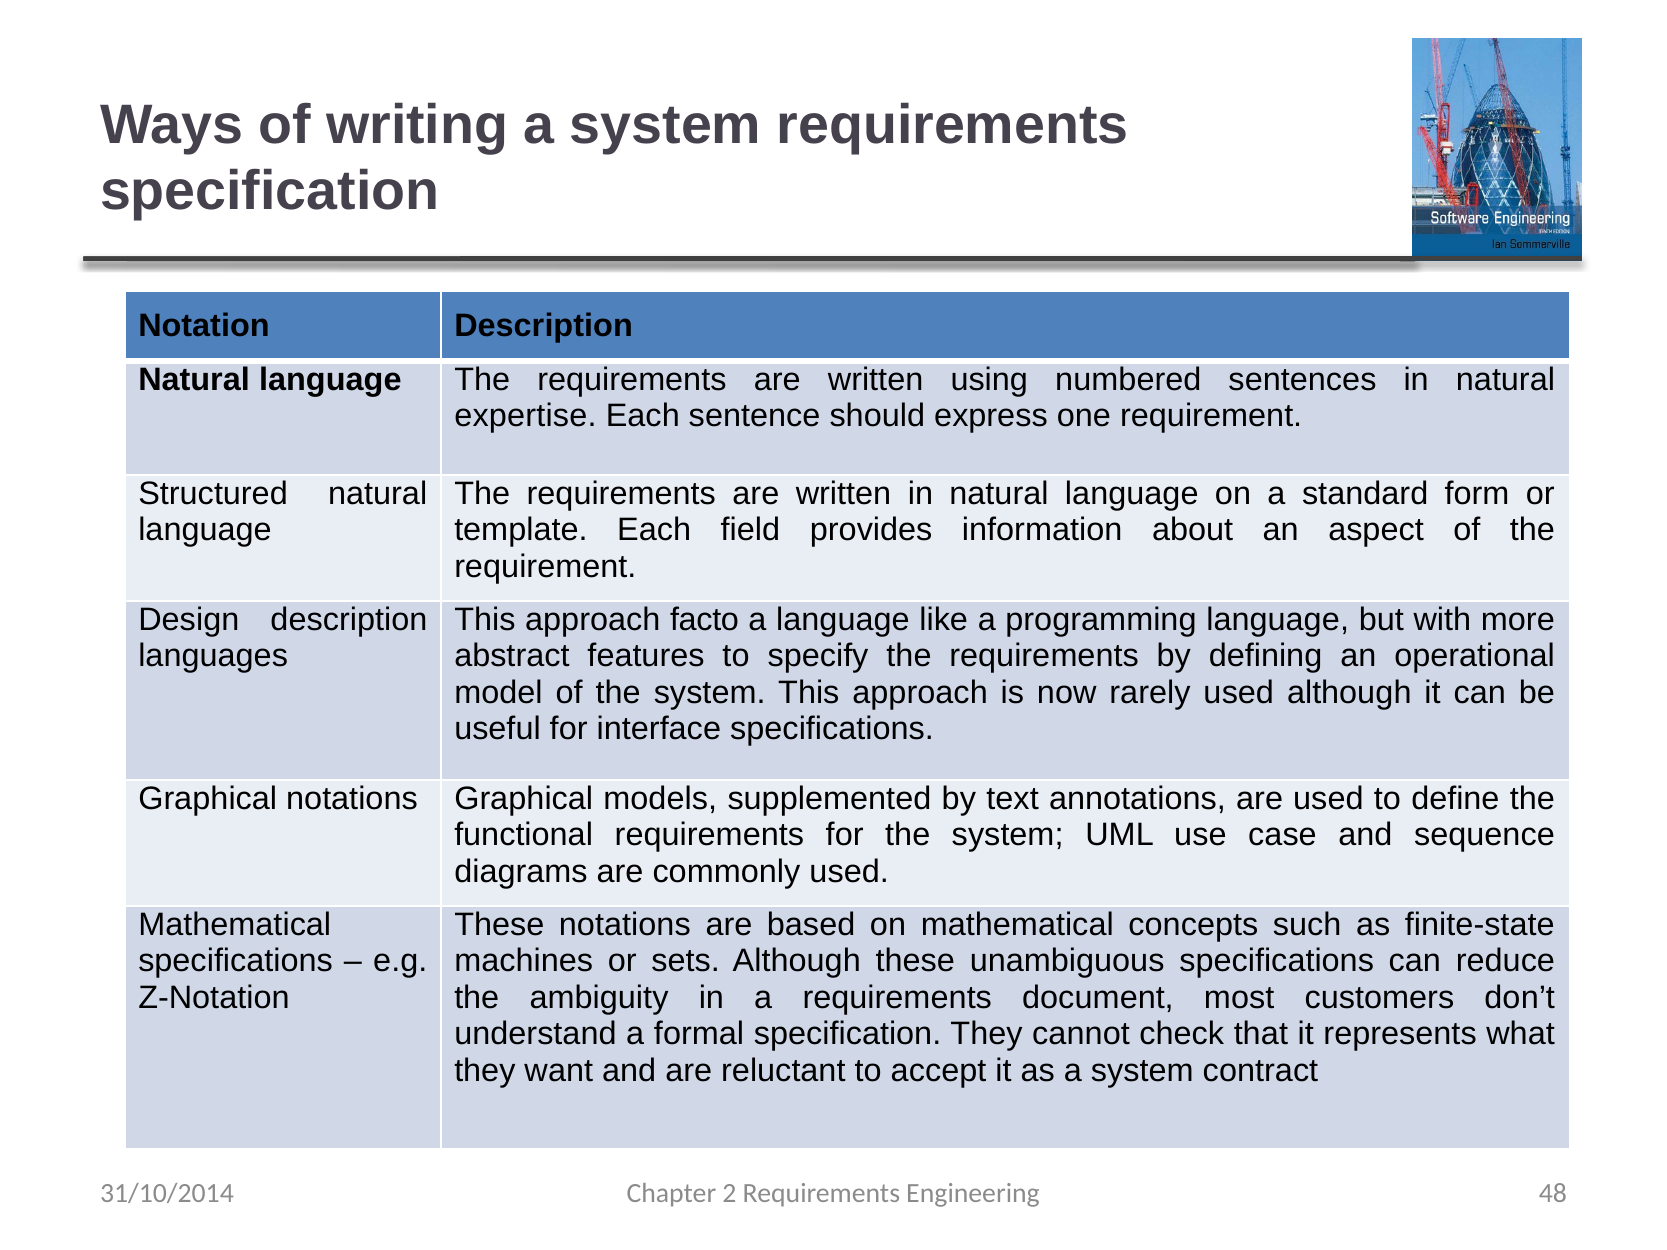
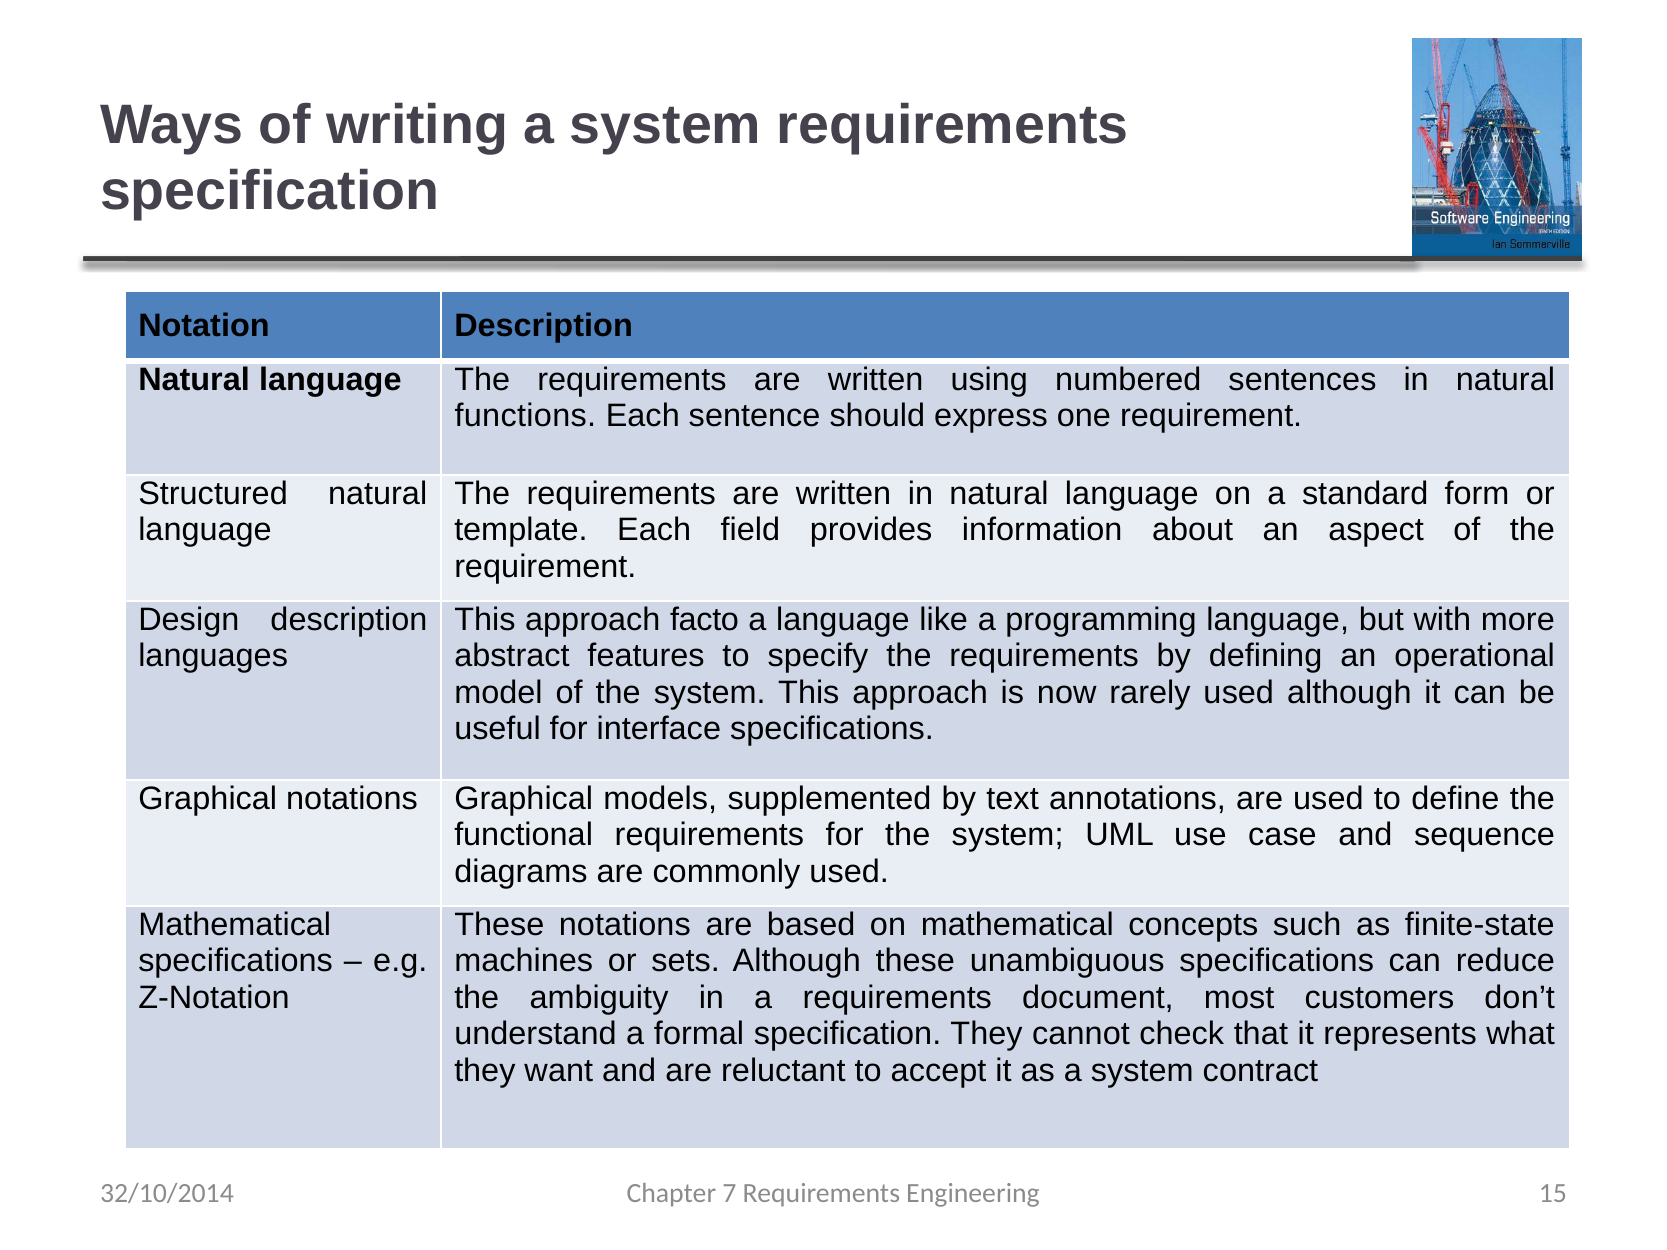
expertise: expertise -> functions (525, 416)
31/10/2014: 31/10/2014 -> 32/10/2014 (167, 1194)
2: 2 -> 7 (729, 1194)
48: 48 -> 15 (1553, 1194)
